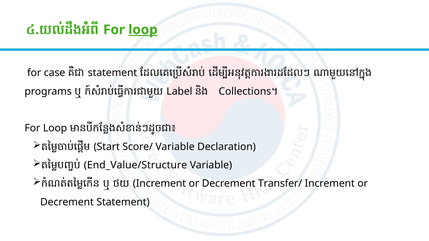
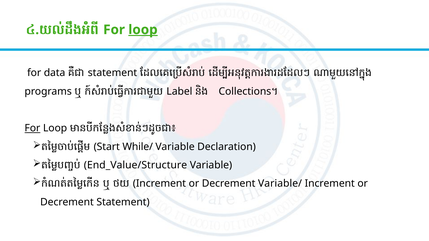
case: case -> data (55, 73)
For underline: none -> present (32, 128)
Score/: Score/ -> While/ (138, 147)
Transfer/: Transfer/ -> Variable/ (280, 184)
